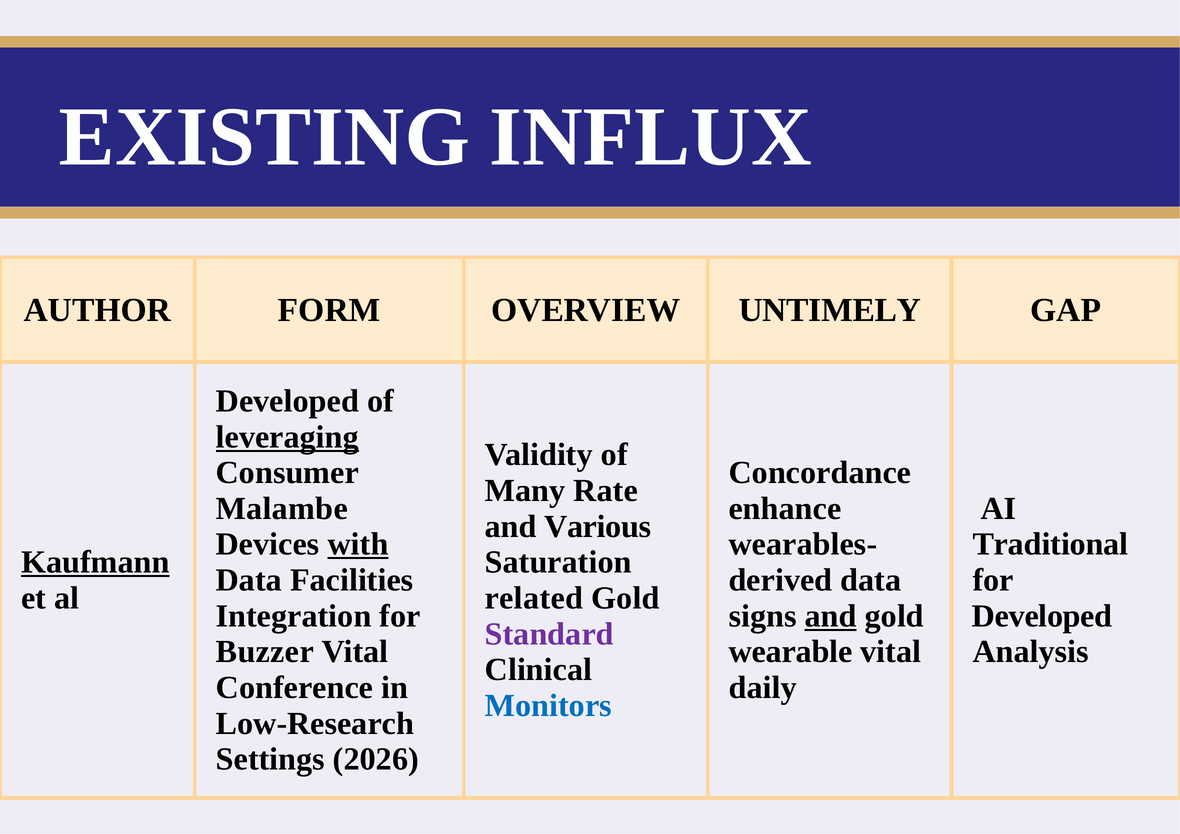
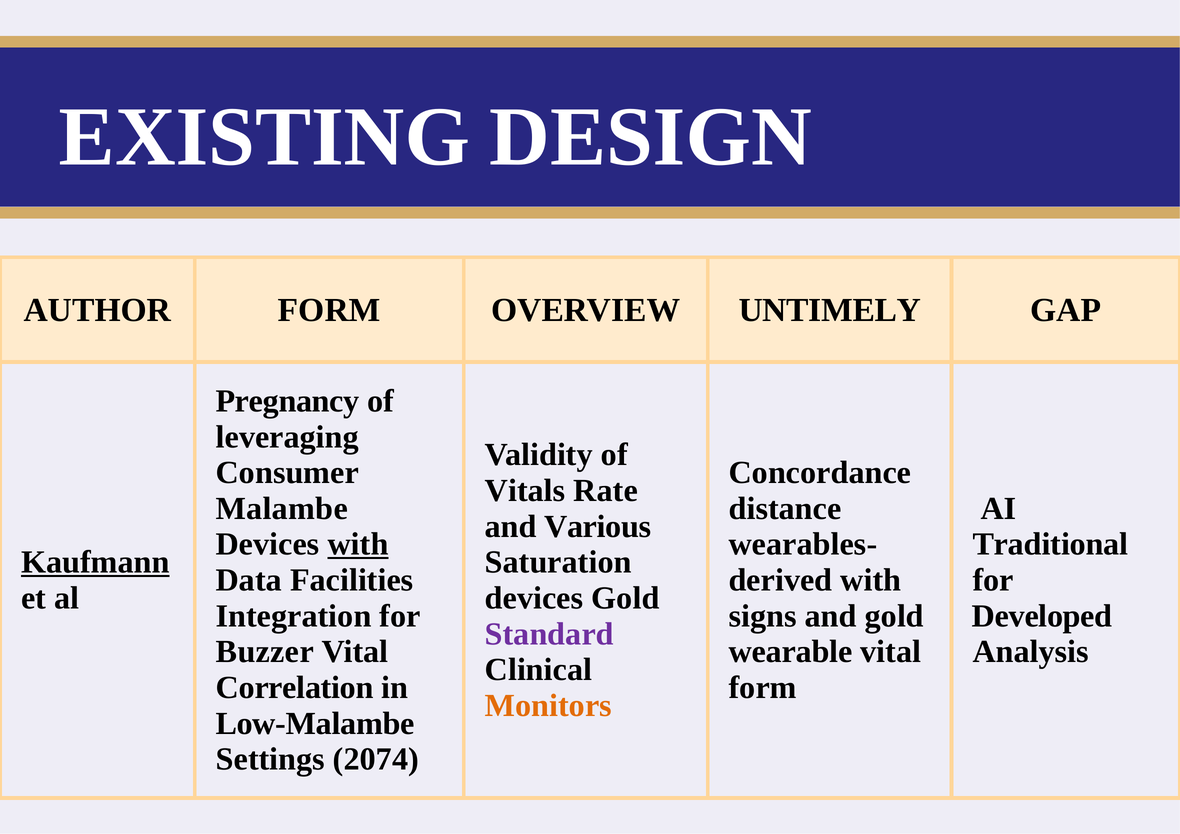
INFLUX: INFLUX -> DESIGN (651, 137)
Developed: Developed -> Pregnancy (288, 401)
leveraging underline: present -> none (287, 437)
Many: Many -> Vitals (525, 491)
enhance: enhance -> distance (785, 509)
data: data -> with (871, 581)
related: related -> devices (534, 598)
and underline: present -> none (831, 616)
Conference: Conference -> Correlation (295, 688)
daily: daily -> form (763, 688)
Monitors colour: blue -> orange (548, 706)
Low-Research: Low-Research -> Low-Malambe (315, 724)
2026: 2026 -> 2074 (376, 760)
